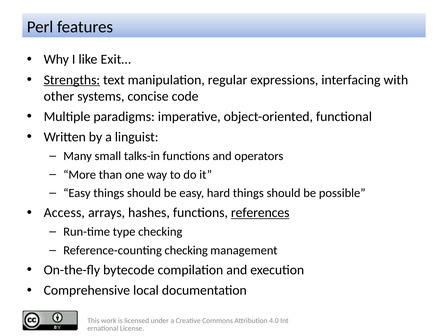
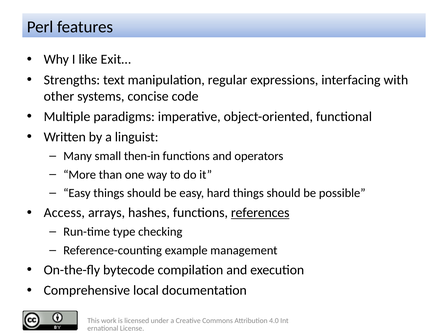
Strengths underline: present -> none (72, 80)
talks-in: talks-in -> then-in (142, 156)
Reference-counting checking: checking -> example (186, 250)
